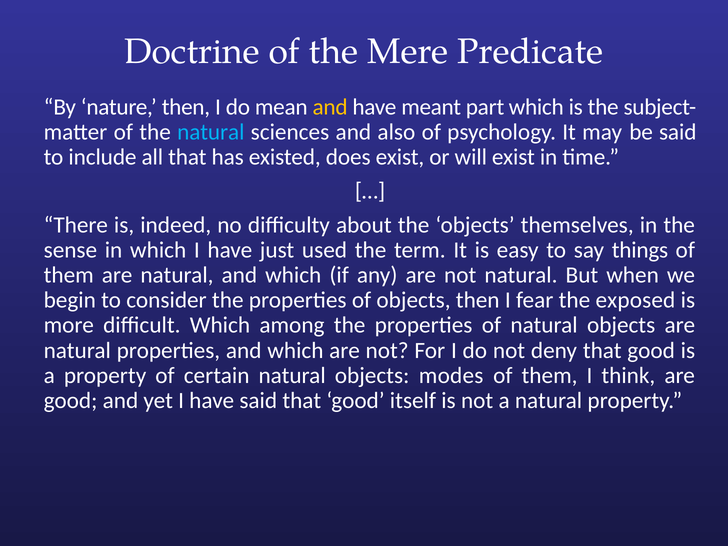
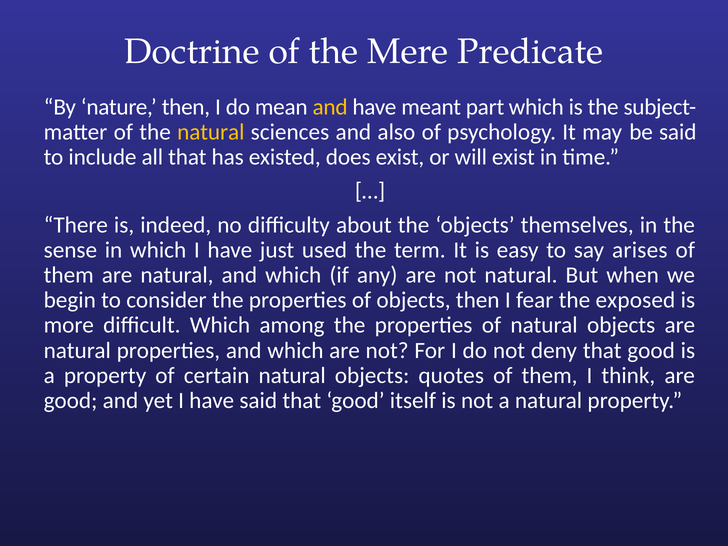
natural colour: light blue -> yellow (211, 132)
things: things -> arises (640, 250)
modes: modes -> quotes (451, 376)
